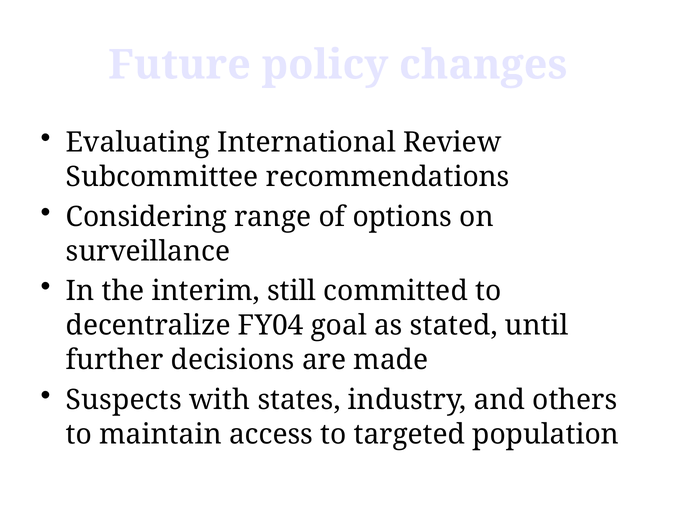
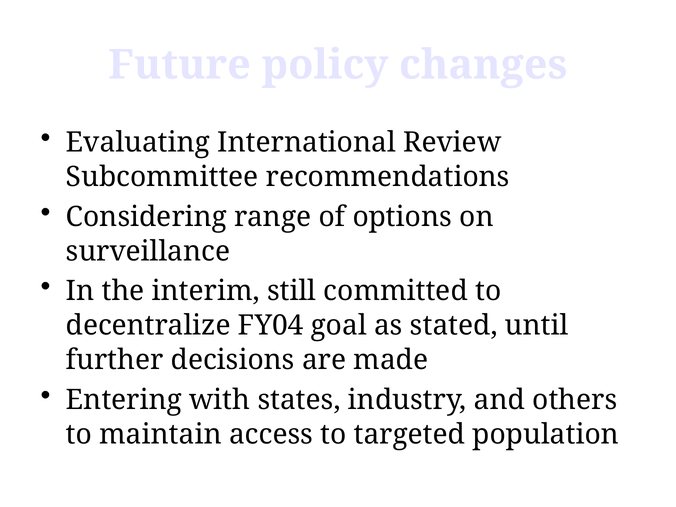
Suspects: Suspects -> Entering (124, 400)
